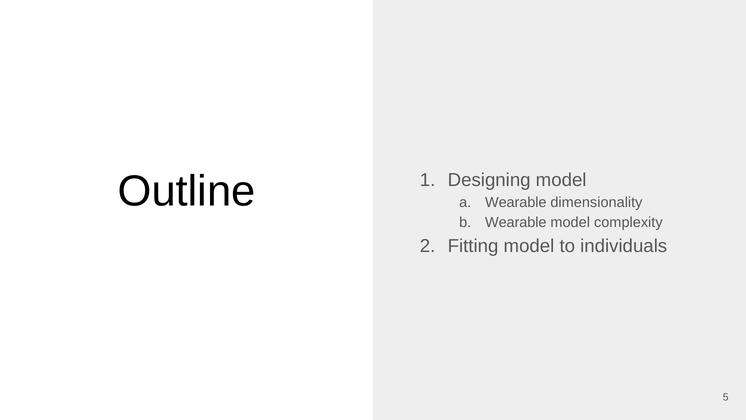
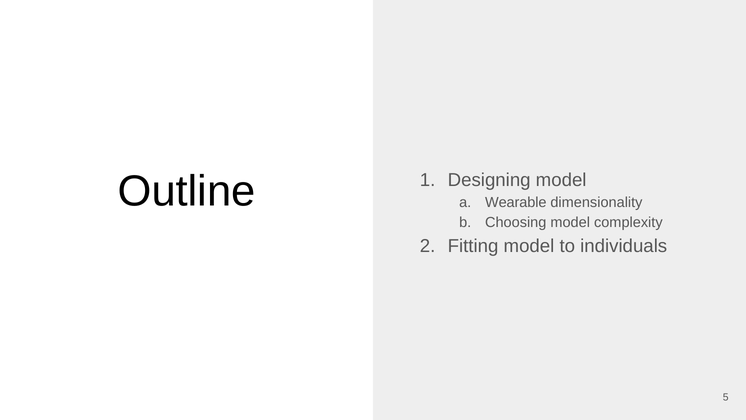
Wearable: Wearable -> Choosing (516, 222)
